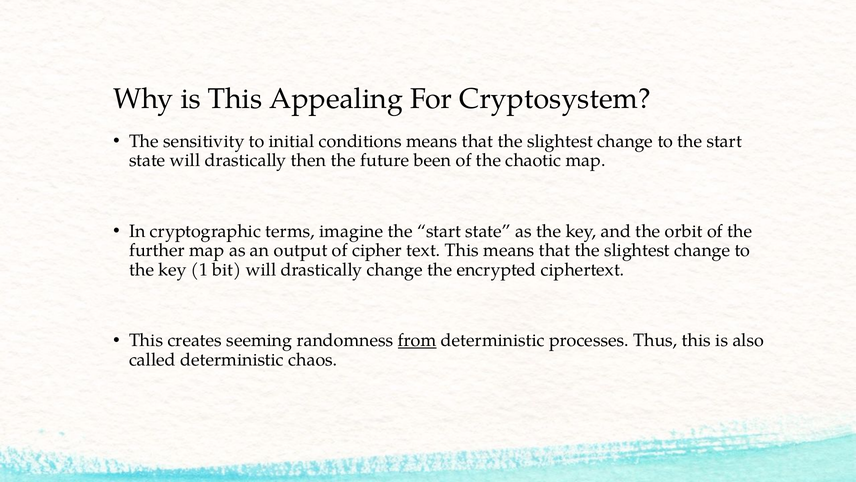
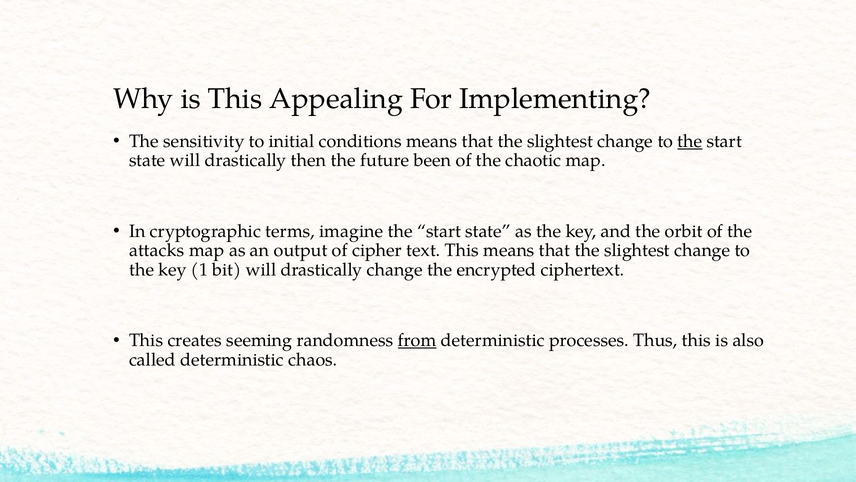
Cryptosystem: Cryptosystem -> Implementing (555, 99)
the underline: none -> present (690, 141)
further: further -> attacks (157, 250)
